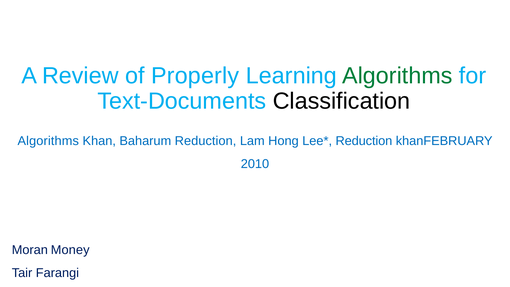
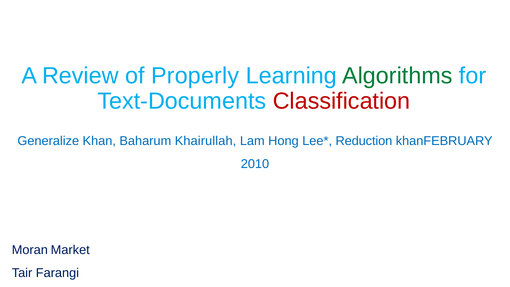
Classification colour: black -> red (342, 101)
Algorithms: Algorithms -> Generalize (48, 141)
Baharum Reduction: Reduction -> Khairullah (206, 141)
Money: Money -> Market (70, 250)
